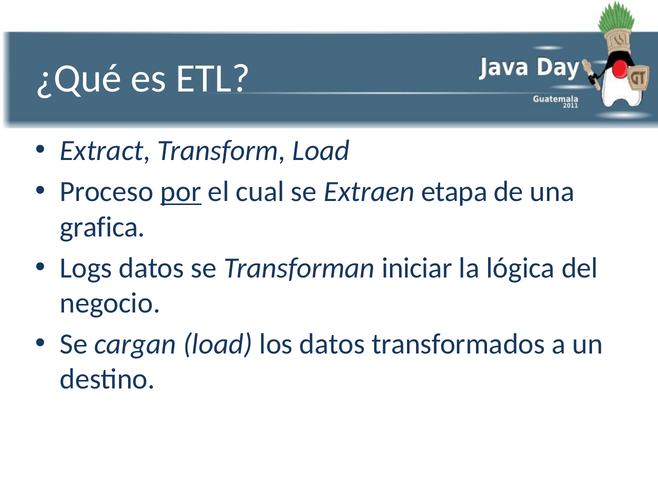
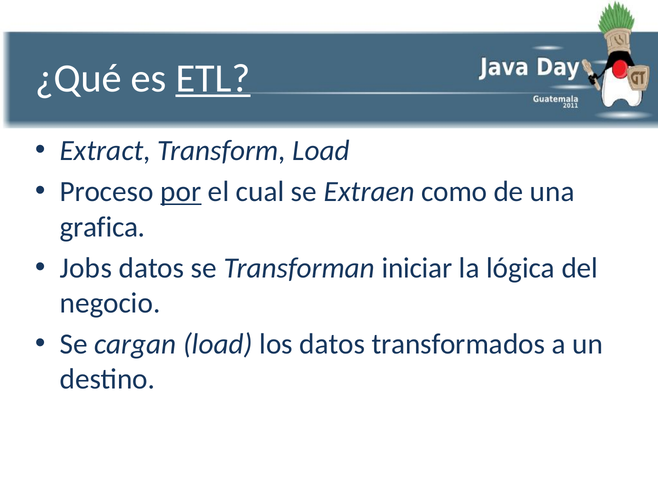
ETL underline: none -> present (213, 78)
etapa: etapa -> como (454, 192)
Logs: Logs -> Jobs (86, 268)
